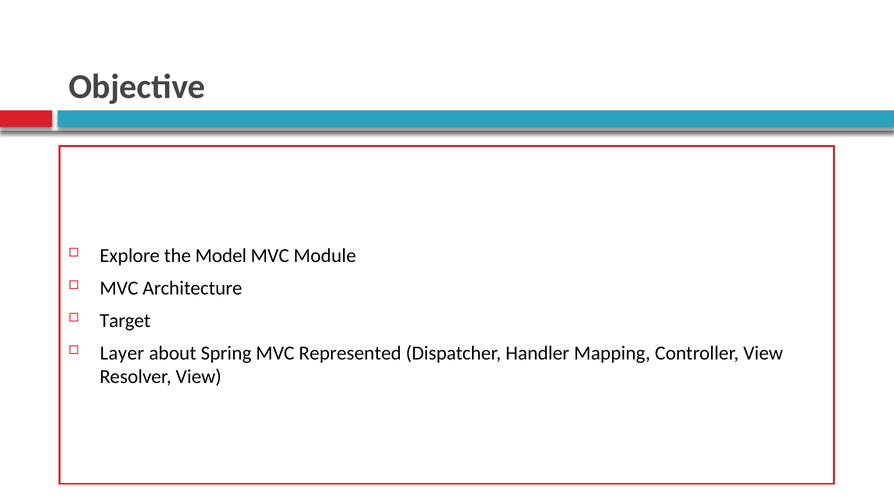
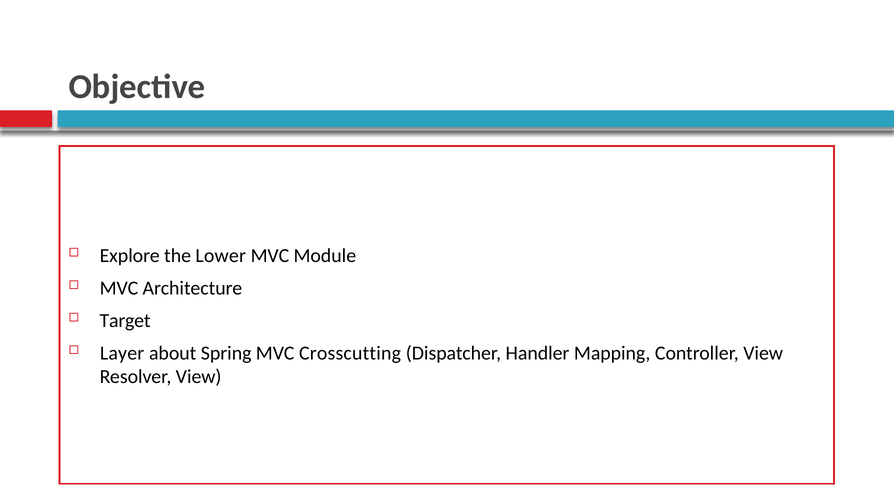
Model: Model -> Lower (221, 255)
Represented: Represented -> Crosscutting (350, 353)
